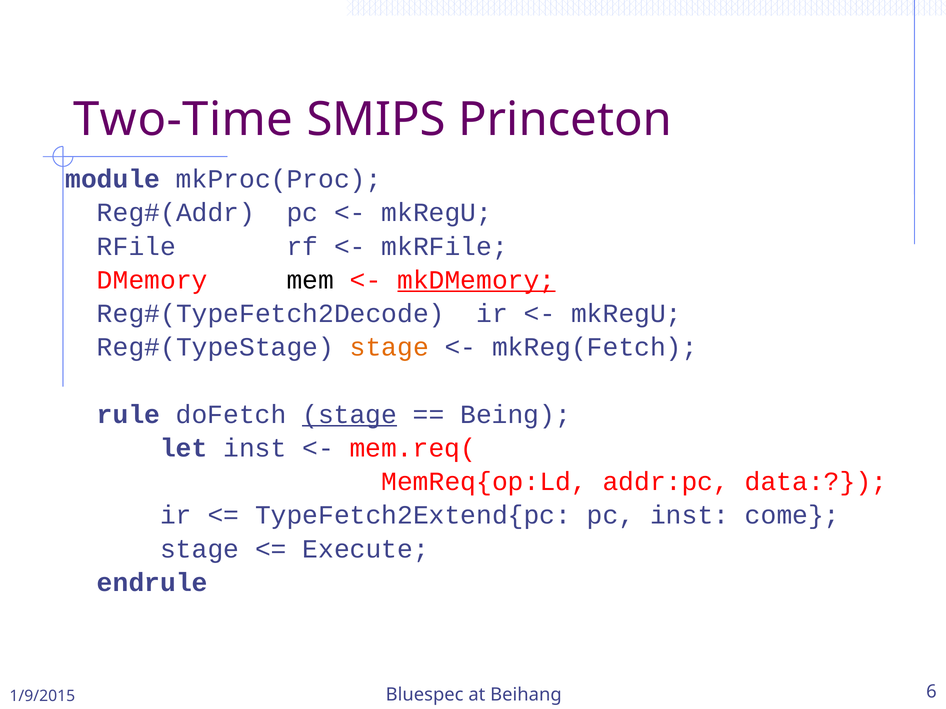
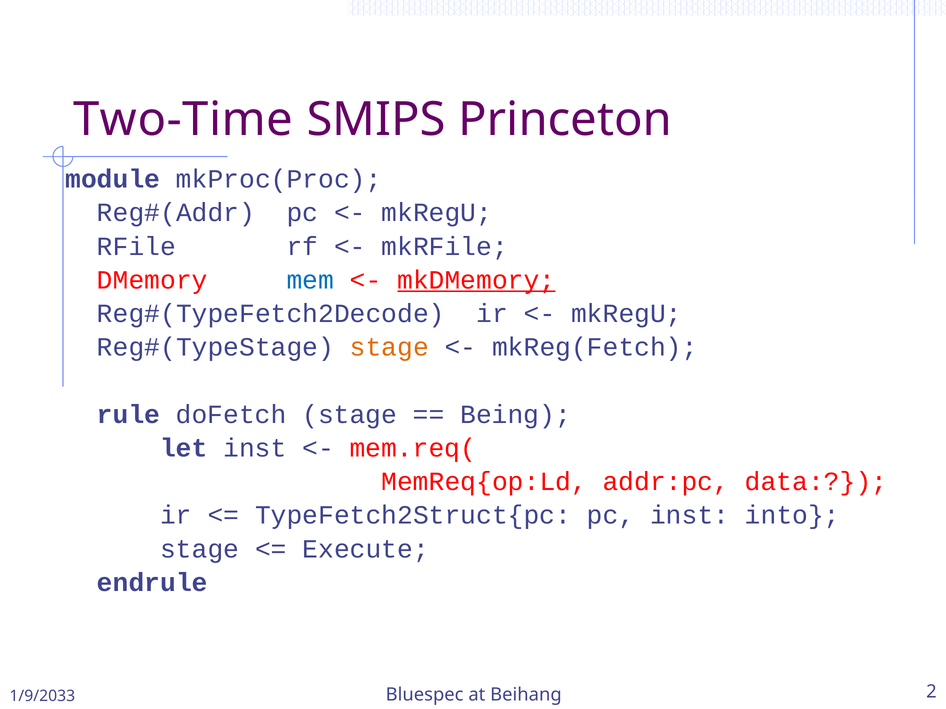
mem colour: black -> blue (310, 280)
stage underline: present -> none (350, 415)
TypeFetch2Extend{pc: TypeFetch2Extend{pc -> TypeFetch2Struct{pc (413, 516)
come: come -> into (792, 516)
1/9/2015: 1/9/2015 -> 1/9/2033 (42, 696)
6: 6 -> 2 (931, 692)
